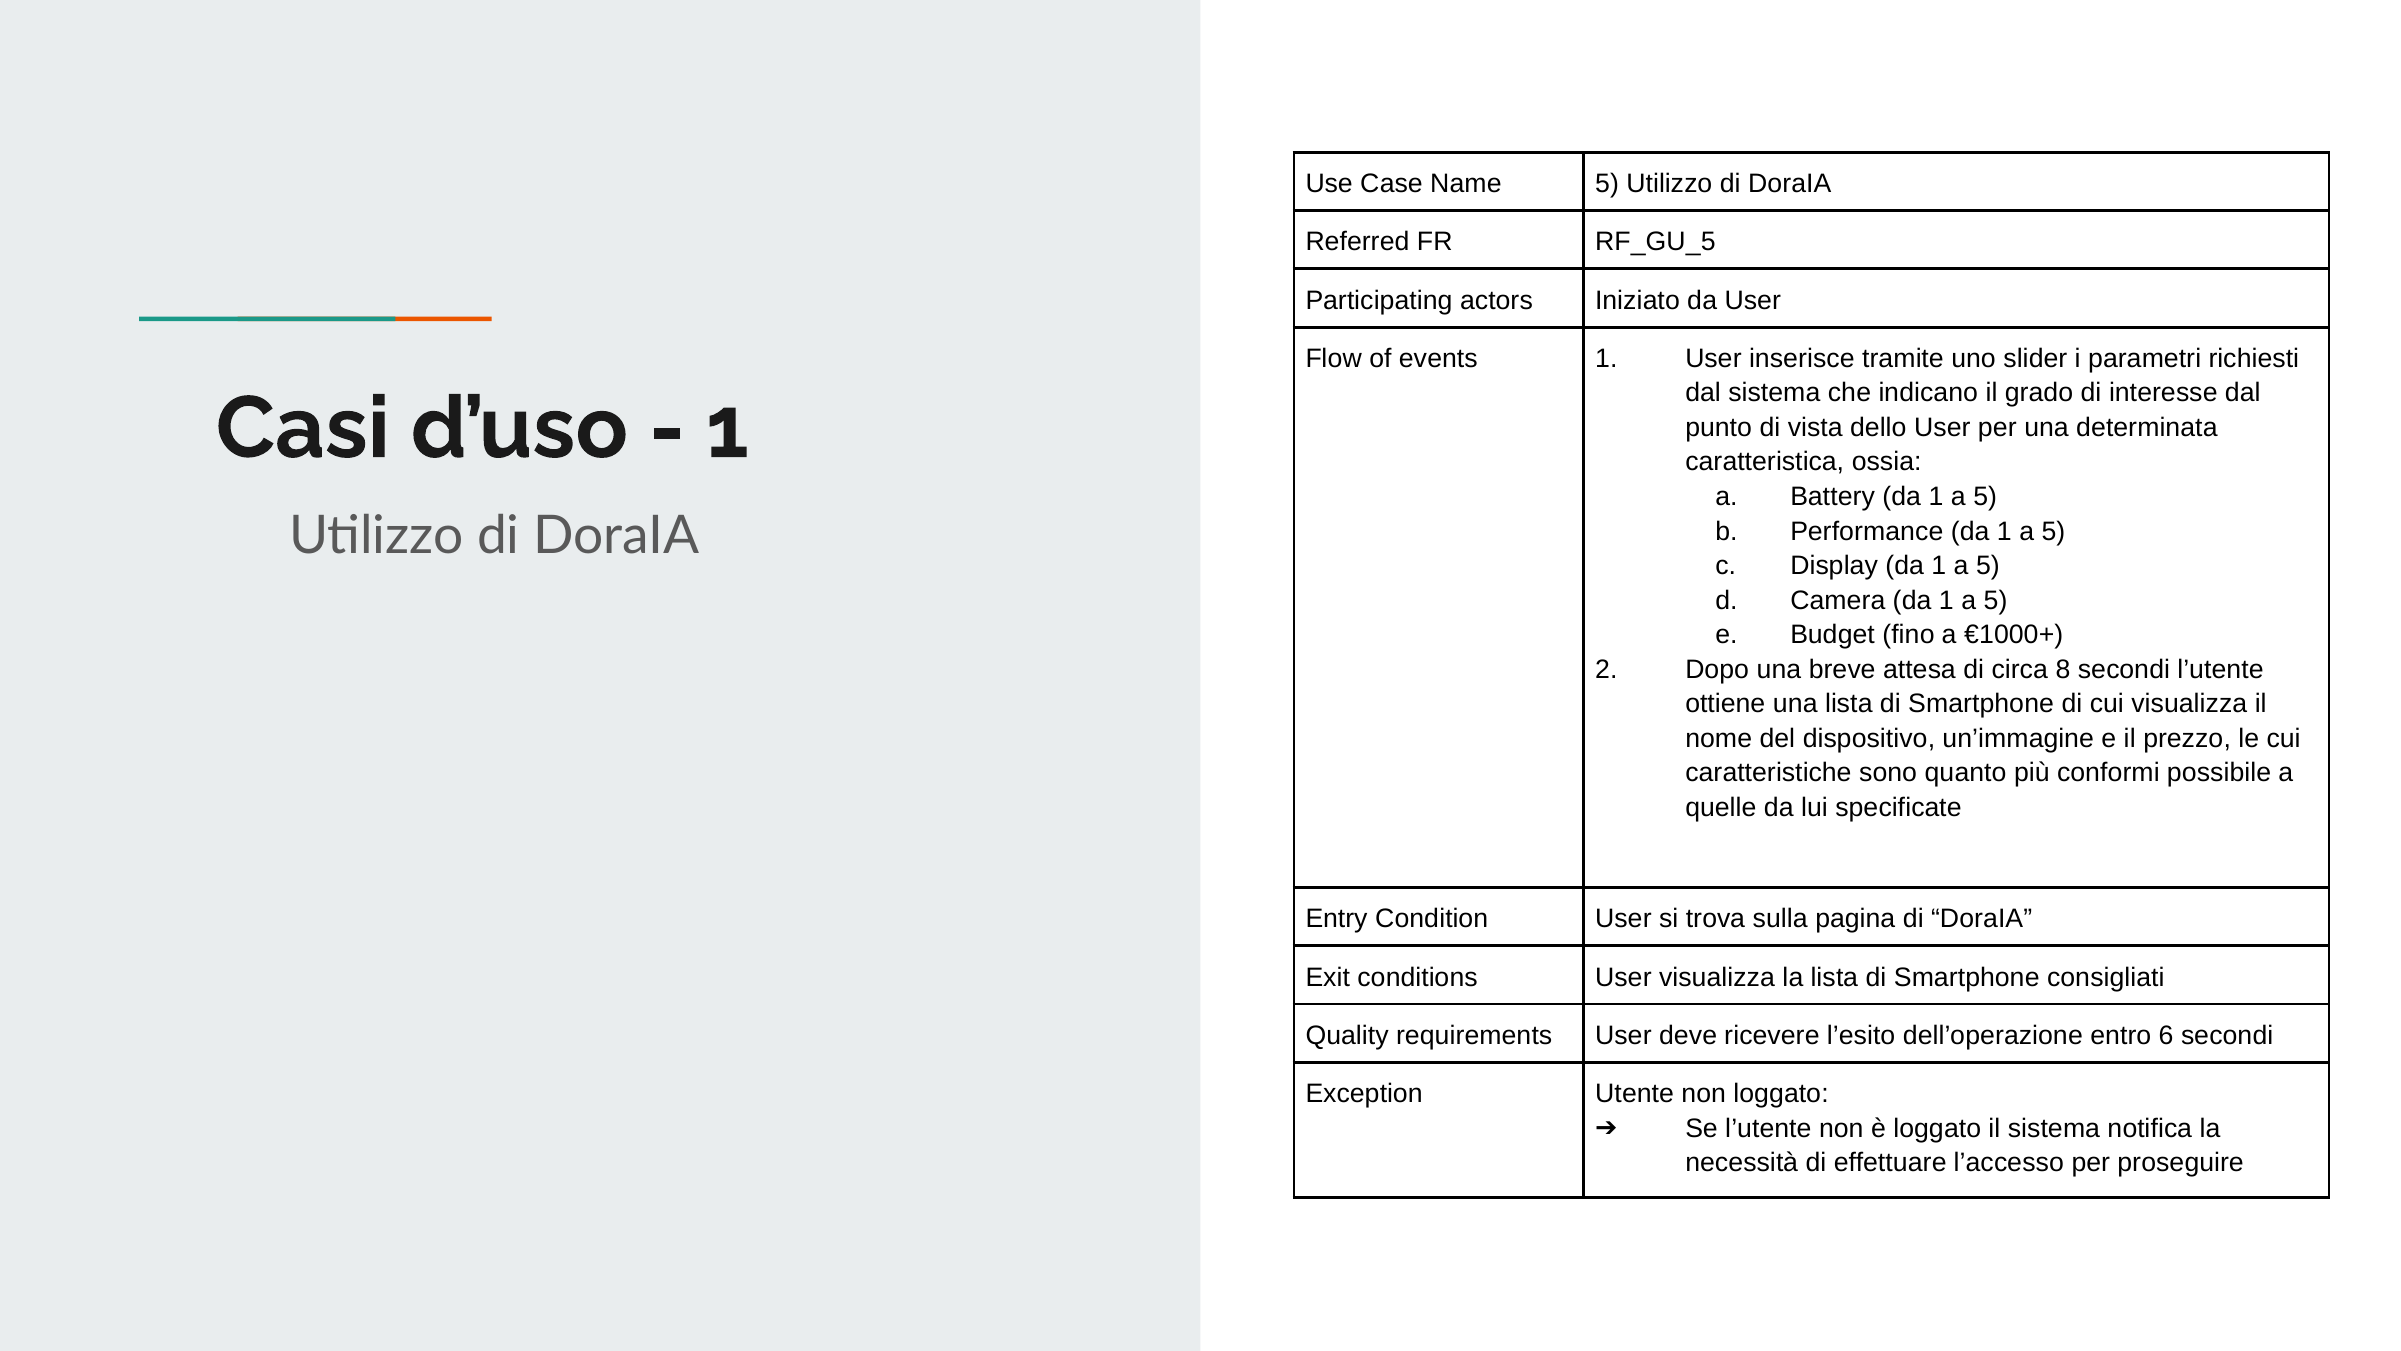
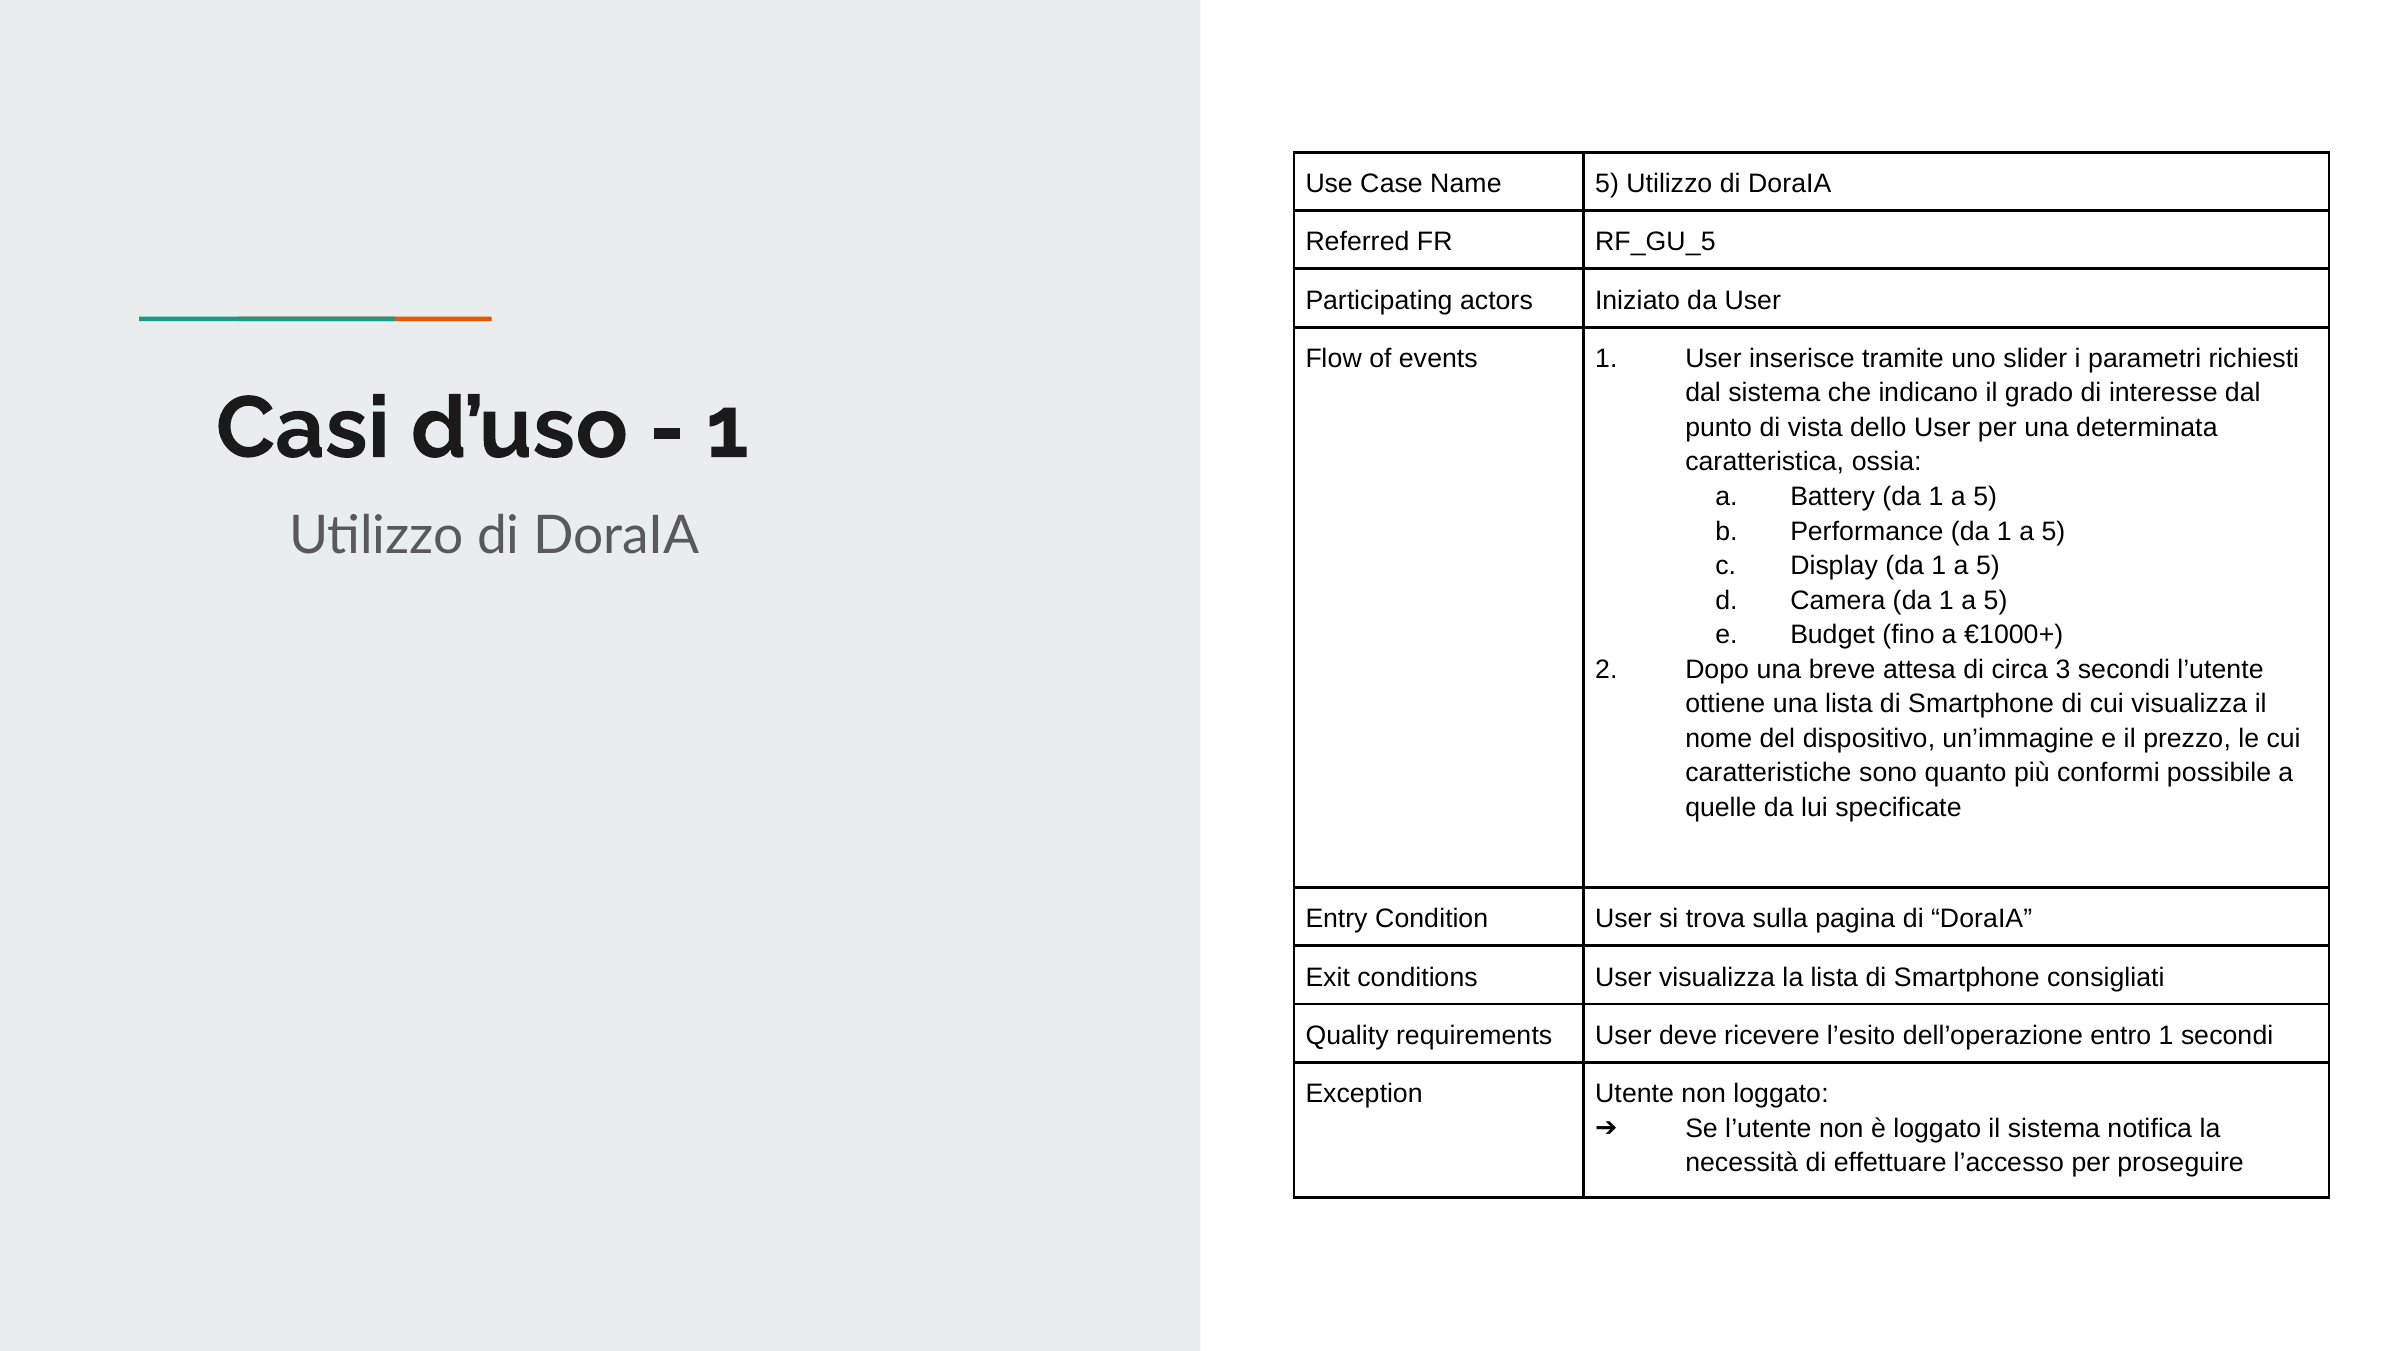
8: 8 -> 3 (2063, 669)
entro 6: 6 -> 1 (2166, 1035)
